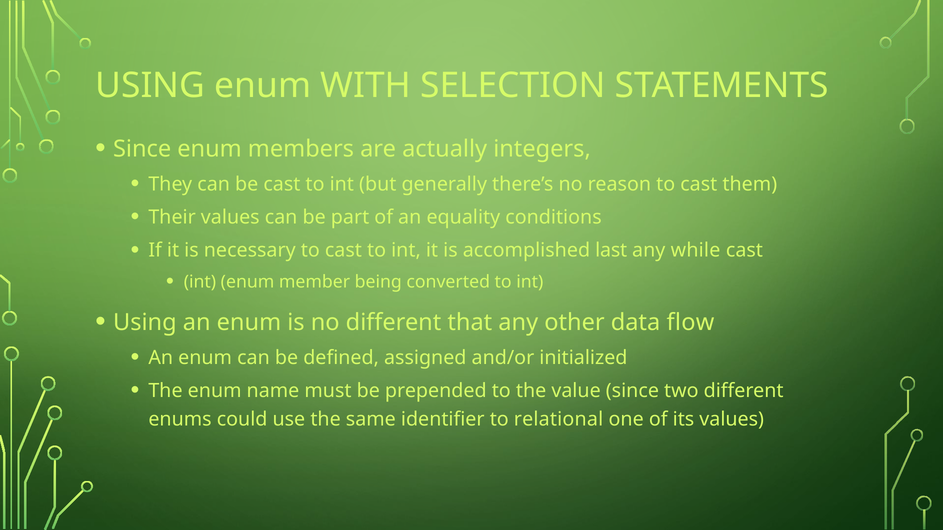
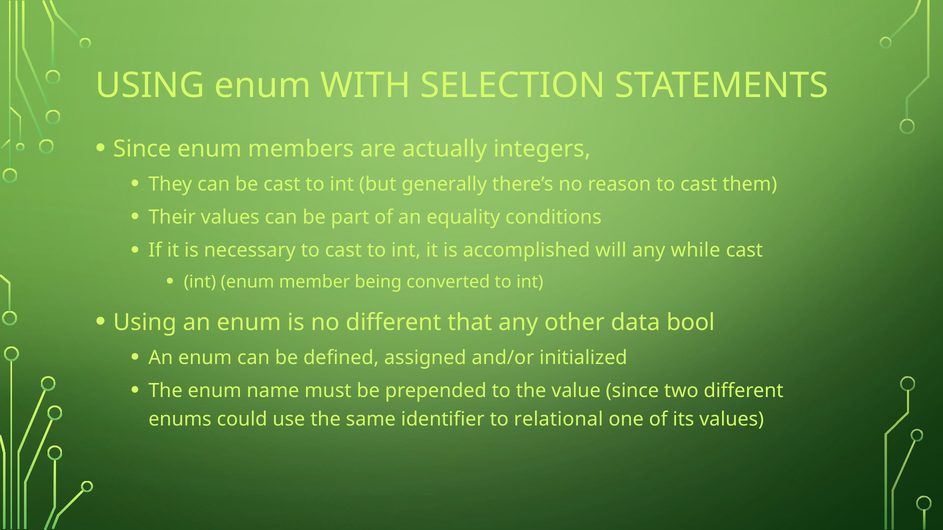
last: last -> will (611, 251)
flow: flow -> bool (691, 323)
